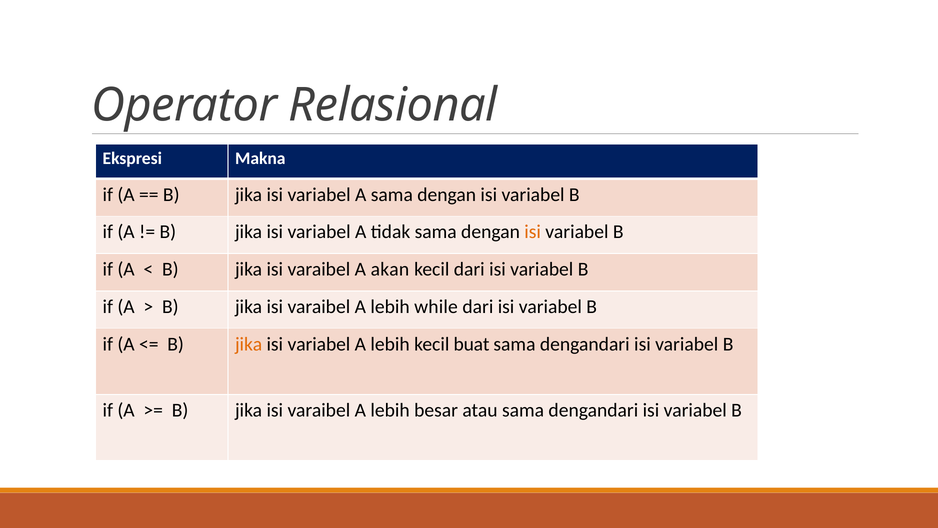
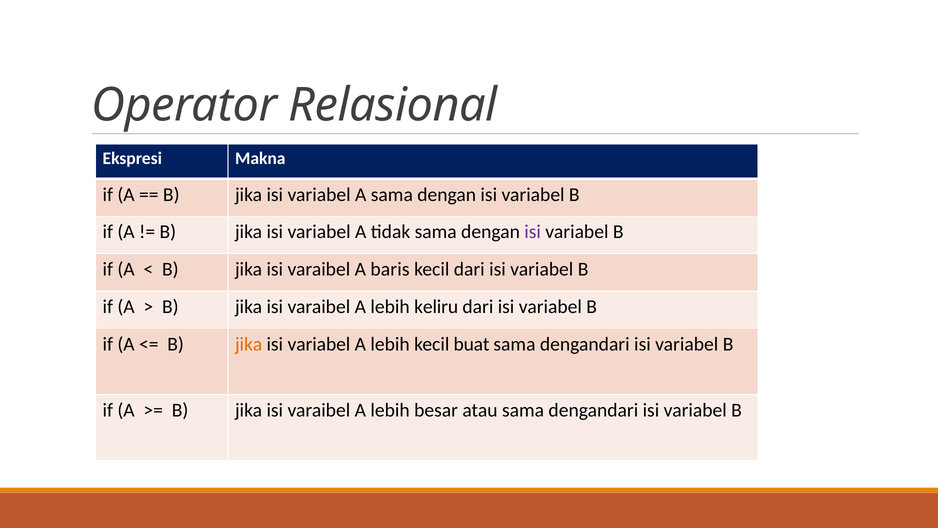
isi colour: orange -> purple (533, 232)
akan: akan -> baris (390, 269)
while: while -> keliru (436, 306)
